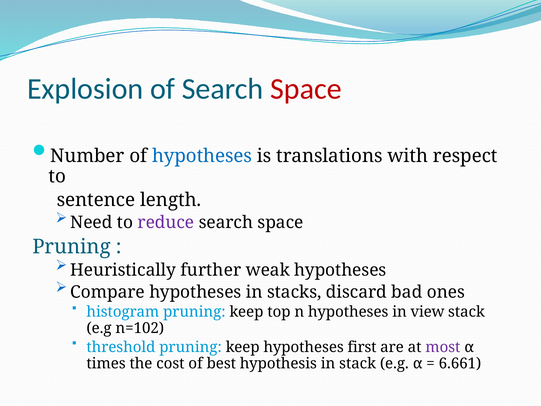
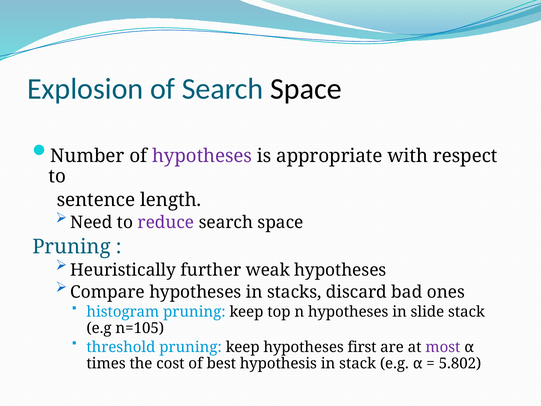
Space colour: red -> black (306, 89)
hypotheses colour: blue -> purple (202, 156)
translations: translations -> appropriate (329, 156)
view: view -> slide (427, 312)
n=102: n=102 -> n=105 (140, 328)
6.661: 6.661 -> 5.802 (460, 363)
